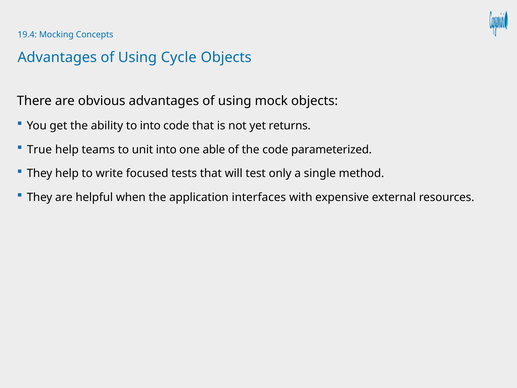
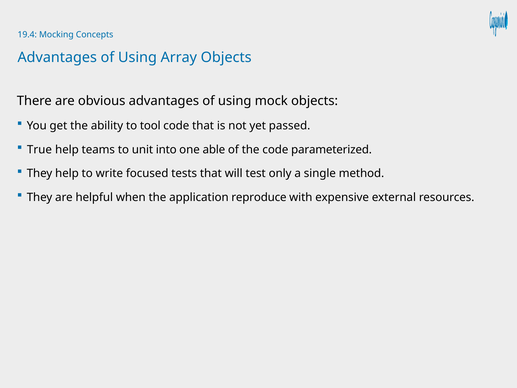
Cycle: Cycle -> Array (179, 57)
to into: into -> tool (150, 126)
returns: returns -> passed (290, 126)
interfaces: interfaces -> reproduce (259, 197)
